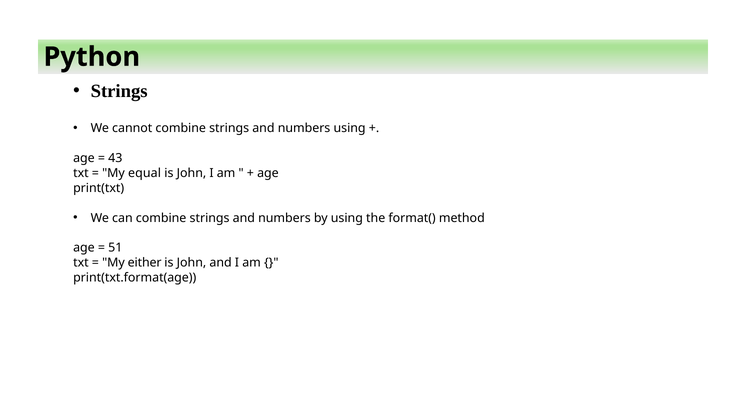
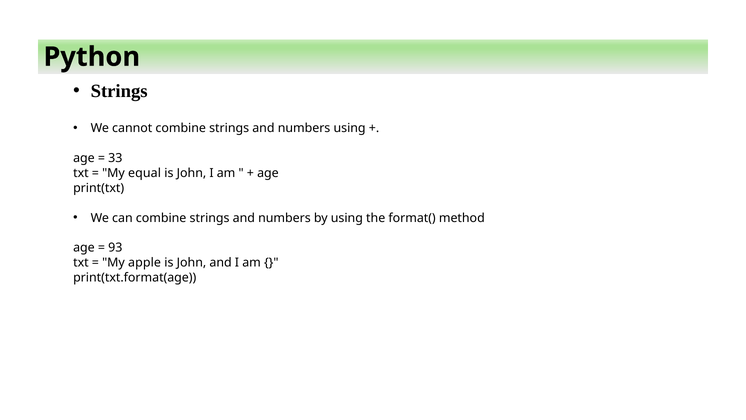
43: 43 -> 33 (115, 158)
51: 51 -> 93 (115, 248)
either: either -> apple (145, 262)
